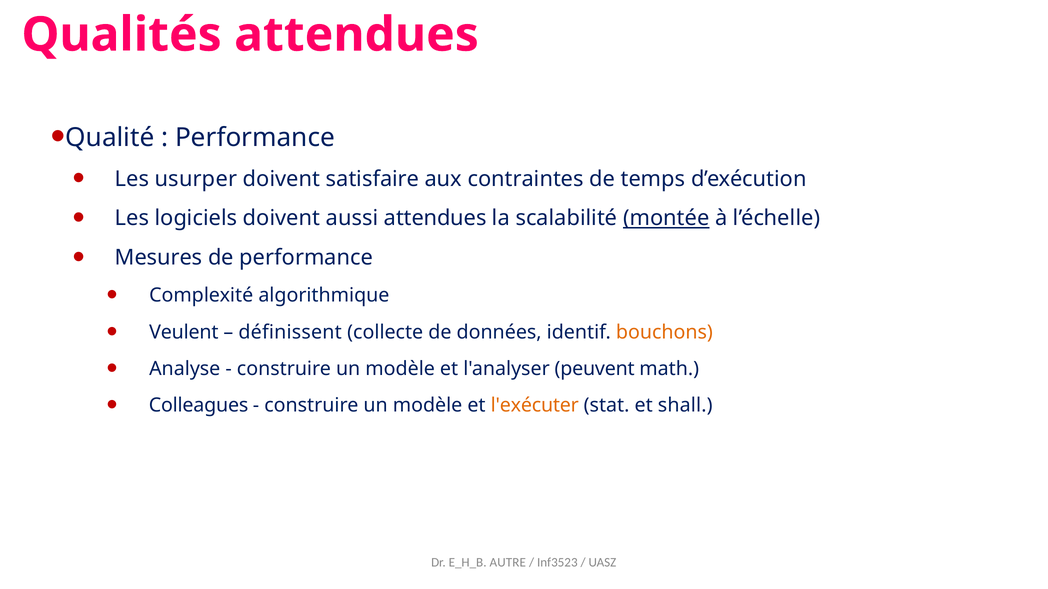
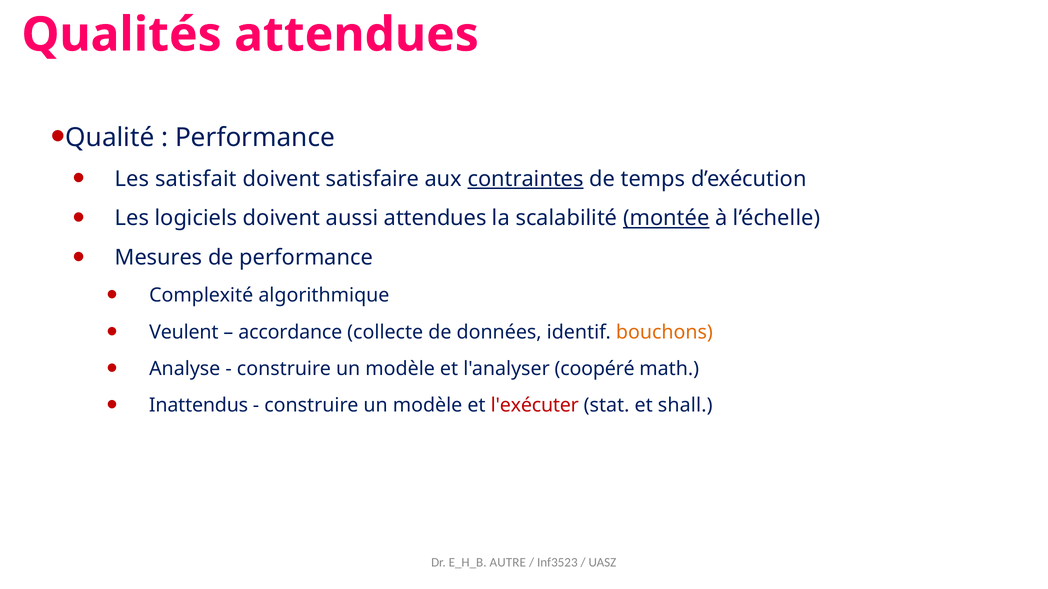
usurper: usurper -> satisfait (196, 179)
contraintes underline: none -> present (526, 179)
définissent: définissent -> accordance (290, 332)
peuvent: peuvent -> coopéré (595, 369)
Colleagues: Colleagues -> Inattendus (199, 406)
l'exécuter colour: orange -> red (535, 406)
